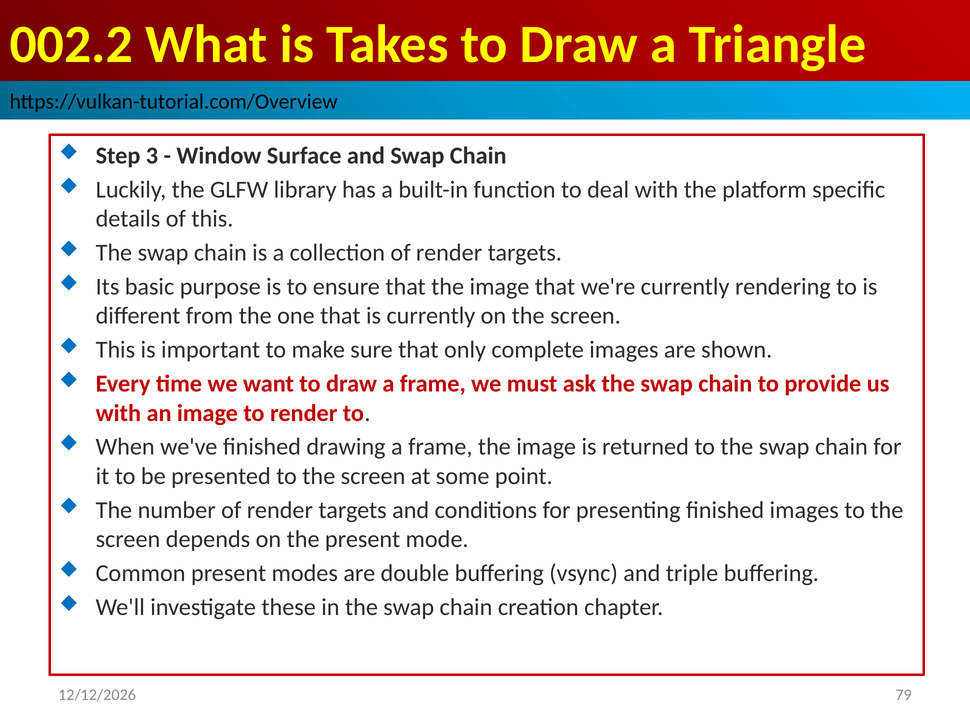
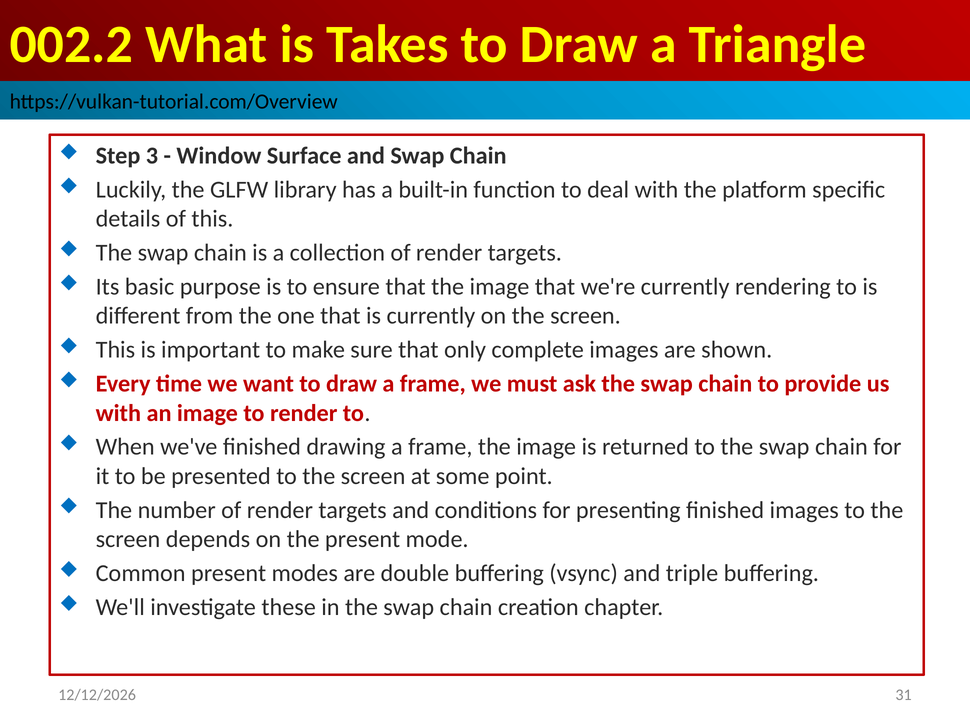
79: 79 -> 31 (904, 695)
